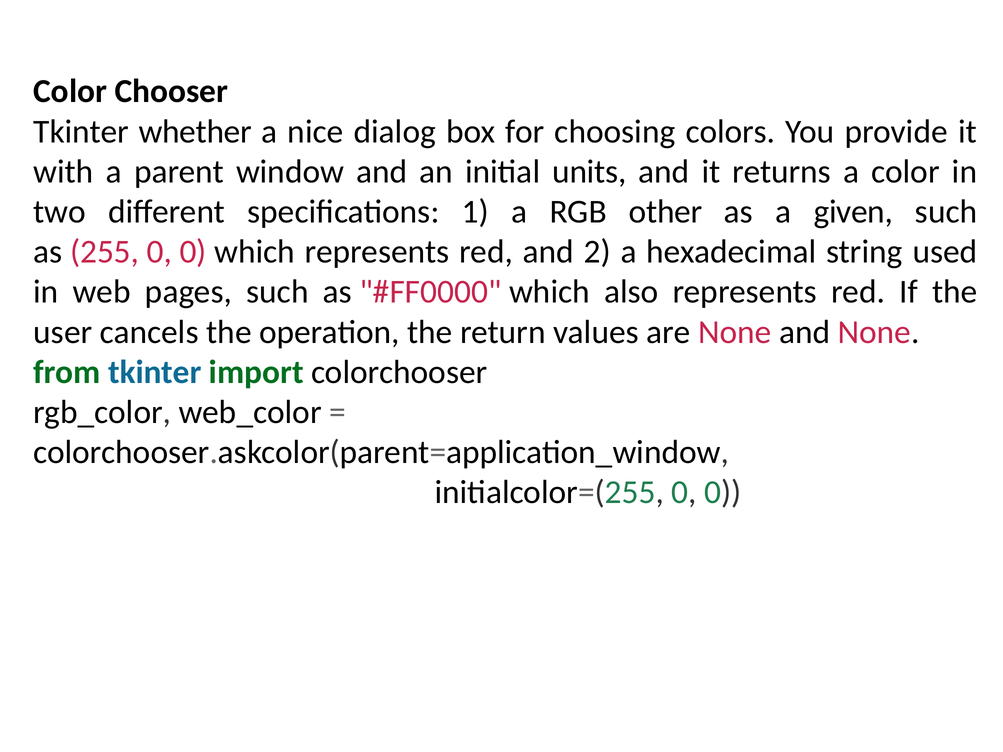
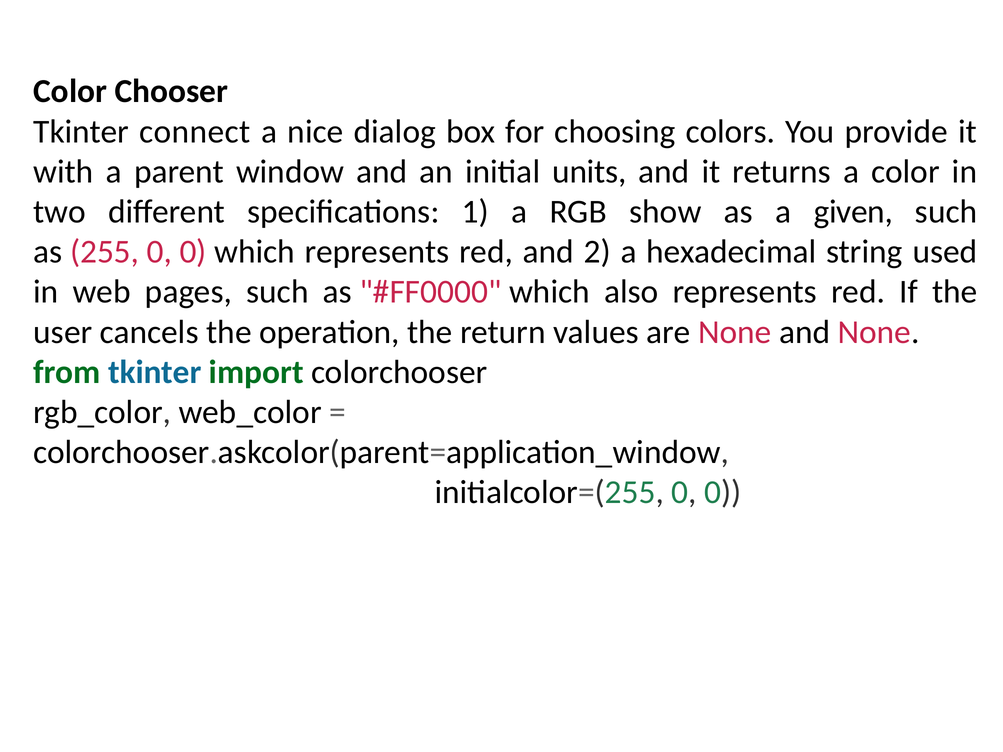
whether: whether -> connect (195, 132)
other: other -> show (665, 212)
